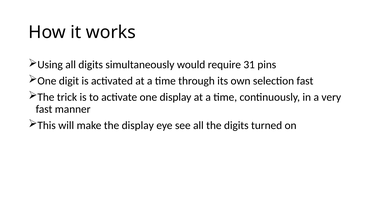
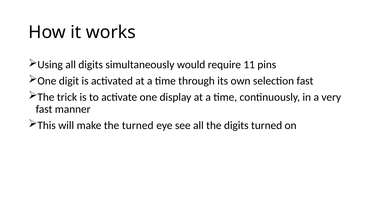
31: 31 -> 11 (249, 65)
the display: display -> turned (138, 125)
